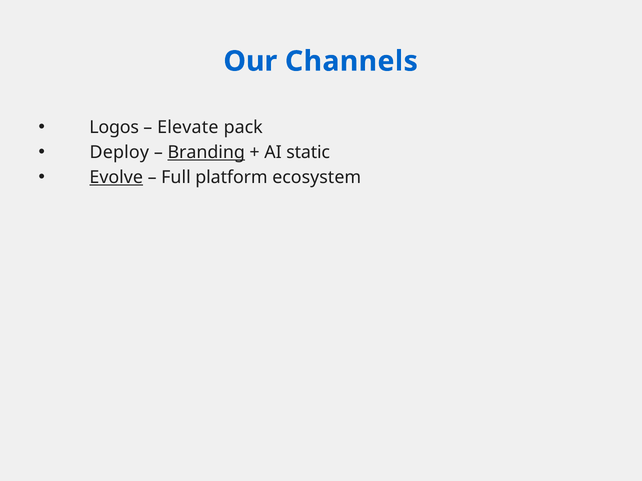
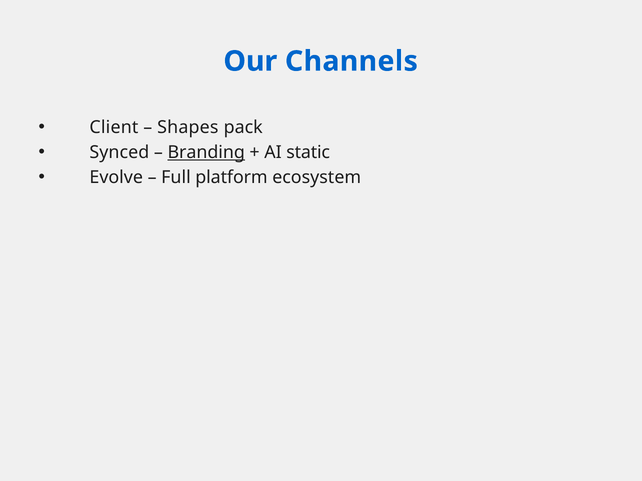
Logos: Logos -> Client (114, 128)
Elevate: Elevate -> Shapes (188, 128)
Deploy: Deploy -> Synced (119, 152)
Evolve underline: present -> none (116, 177)
